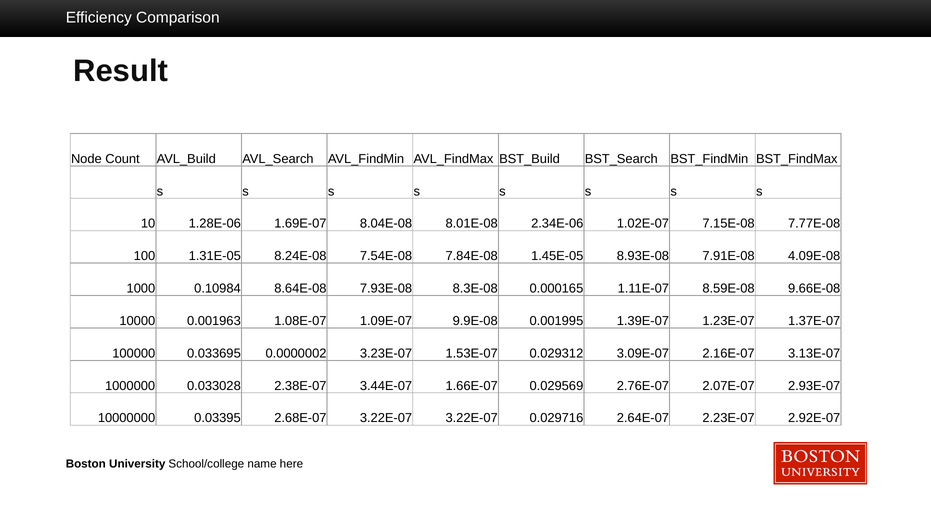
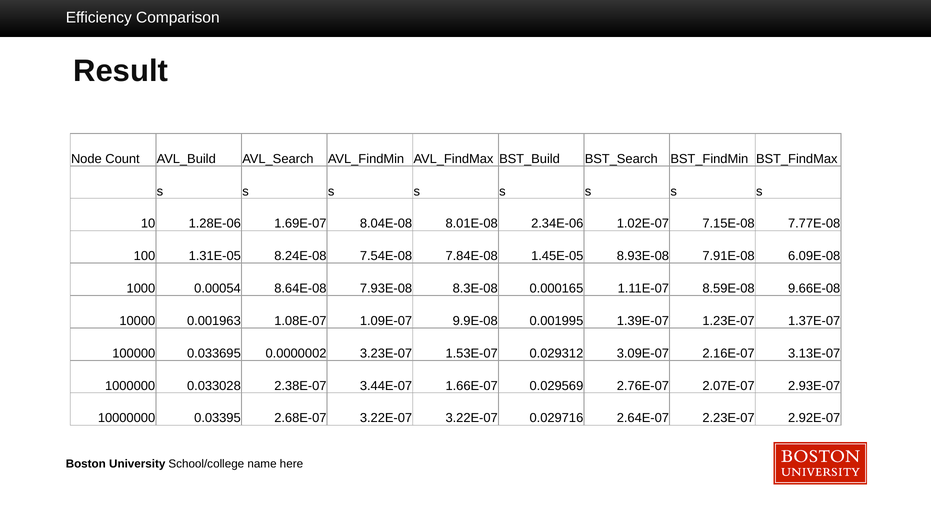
4.09E-08: 4.09E-08 -> 6.09E-08 (814, 256)
0.10984: 0.10984 -> 0.00054 (217, 288)
